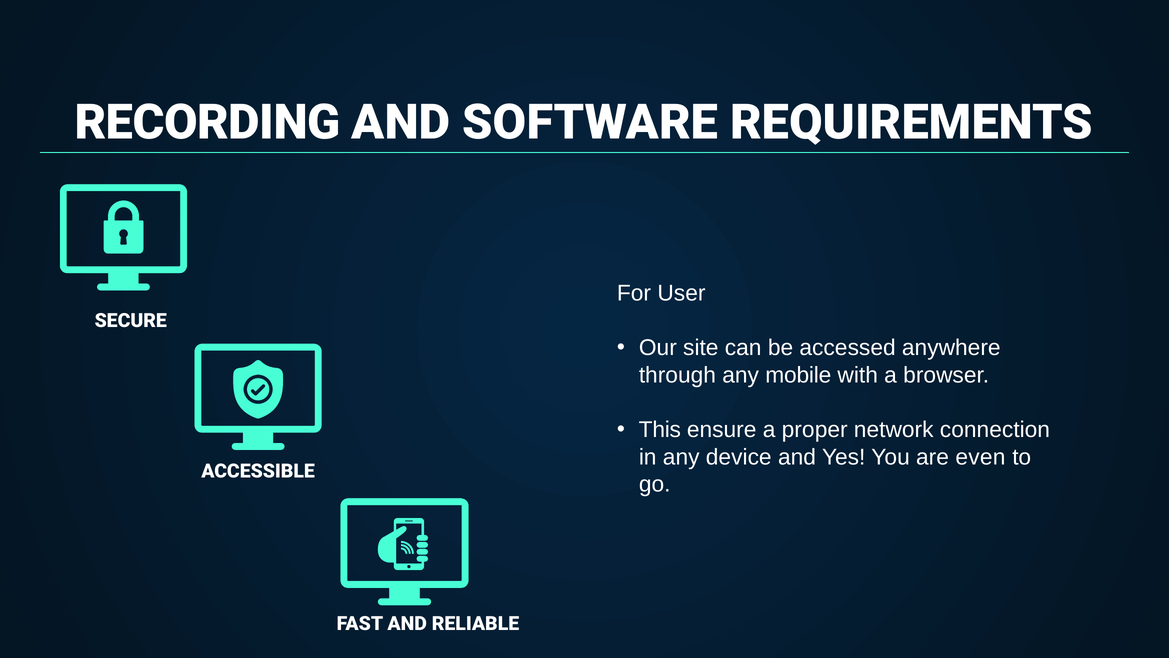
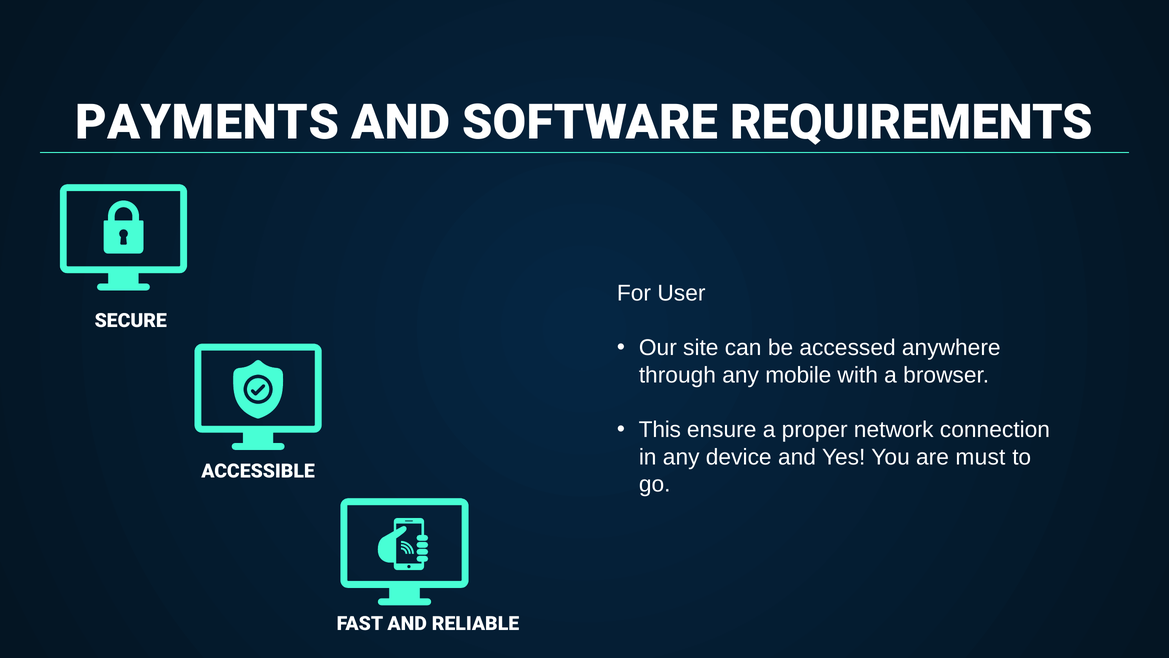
RECORDING: RECORDING -> PAYMENTS (207, 122)
even: even -> must (980, 457)
